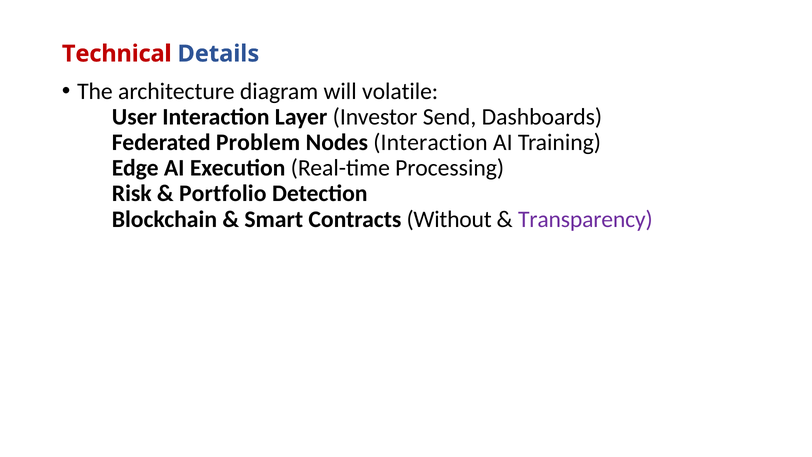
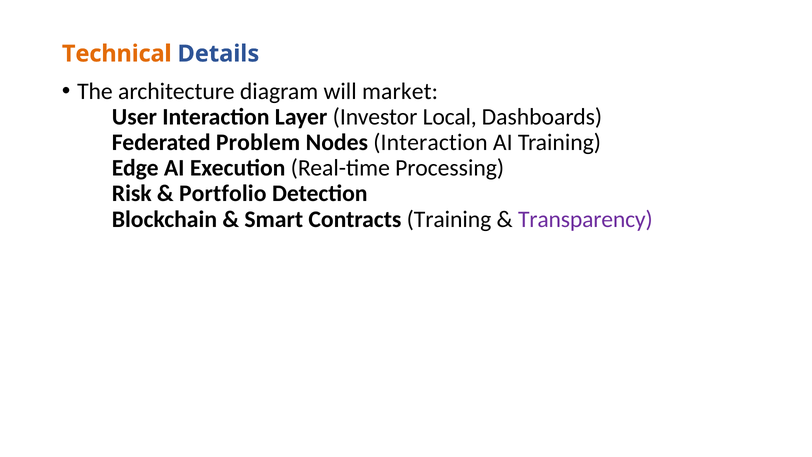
Technical colour: red -> orange (117, 54)
volatile: volatile -> market (400, 91)
Send: Send -> Local (450, 117)
Contracts Without: Without -> Training (449, 219)
